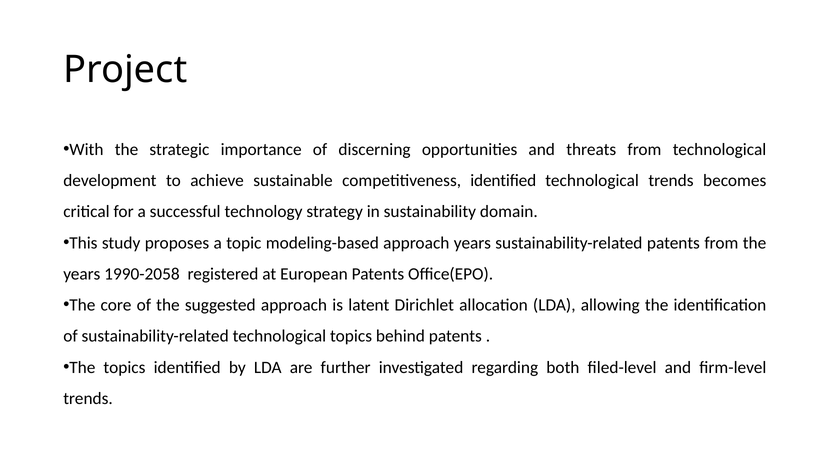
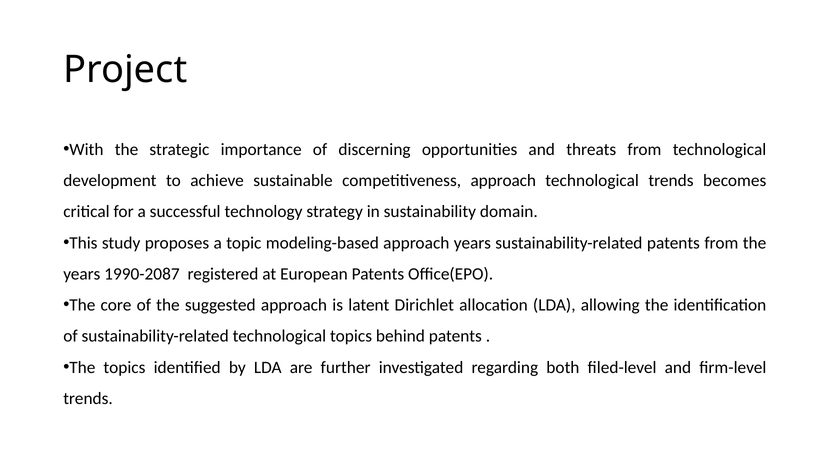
competitiveness identiﬁed: identiﬁed -> approach (503, 180)
1990-2058: 1990-2058 -> 1990-2087 (142, 274)
